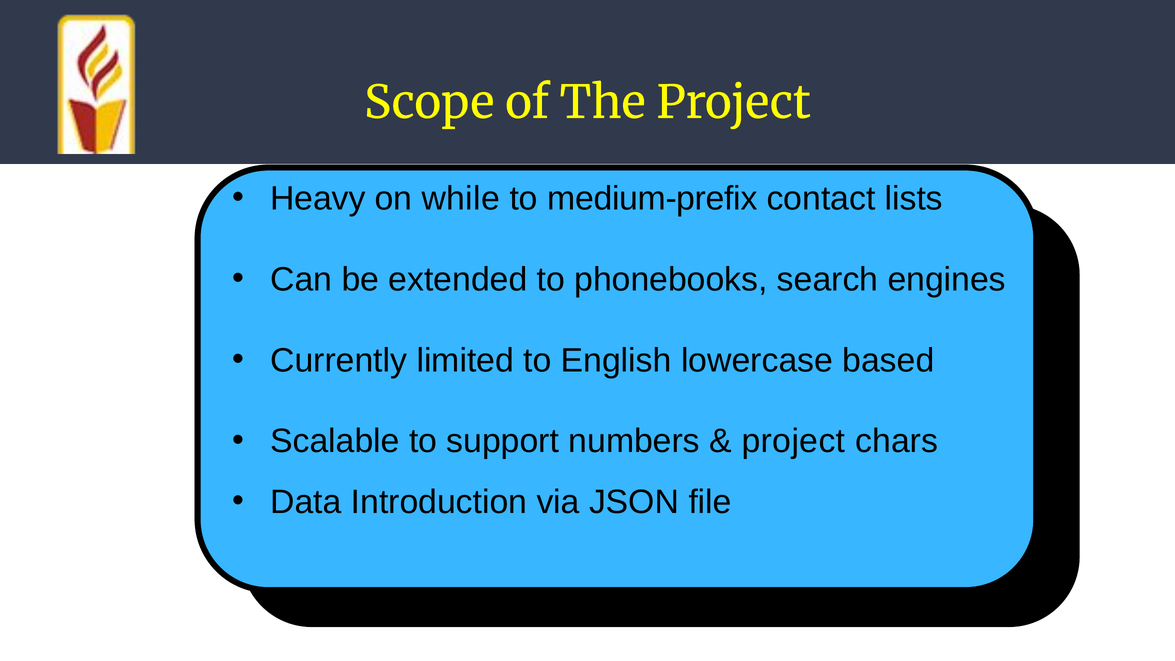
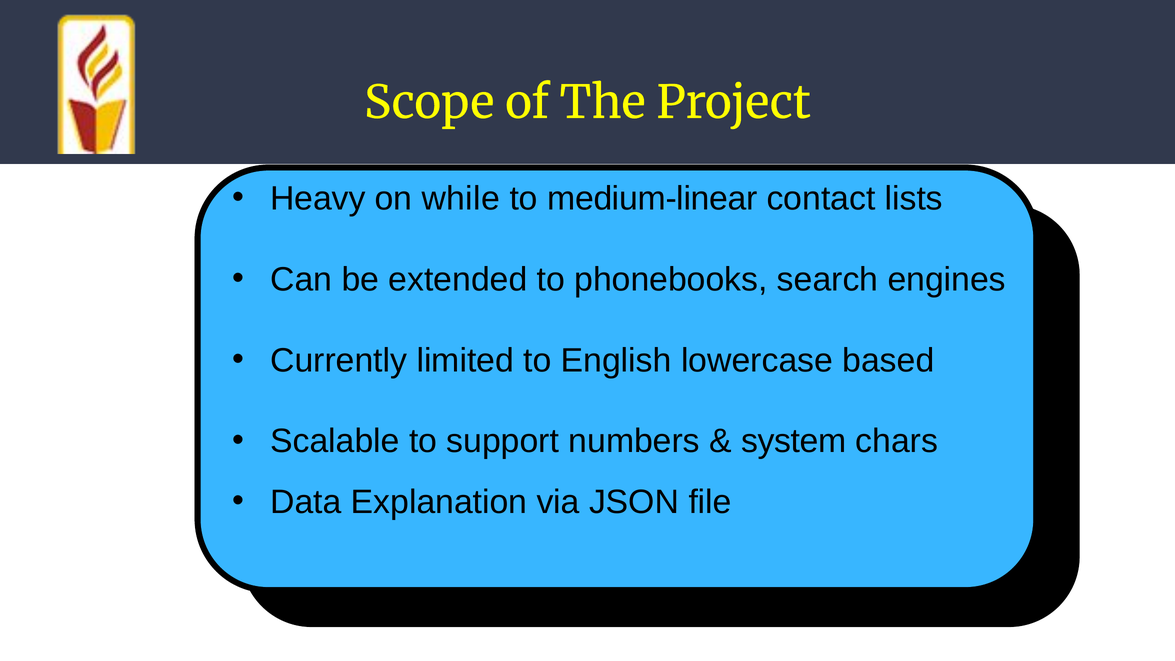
medium-prefix: medium-prefix -> medium-linear (652, 198)
project: project -> system (794, 441)
Introduction: Introduction -> Explanation (439, 502)
